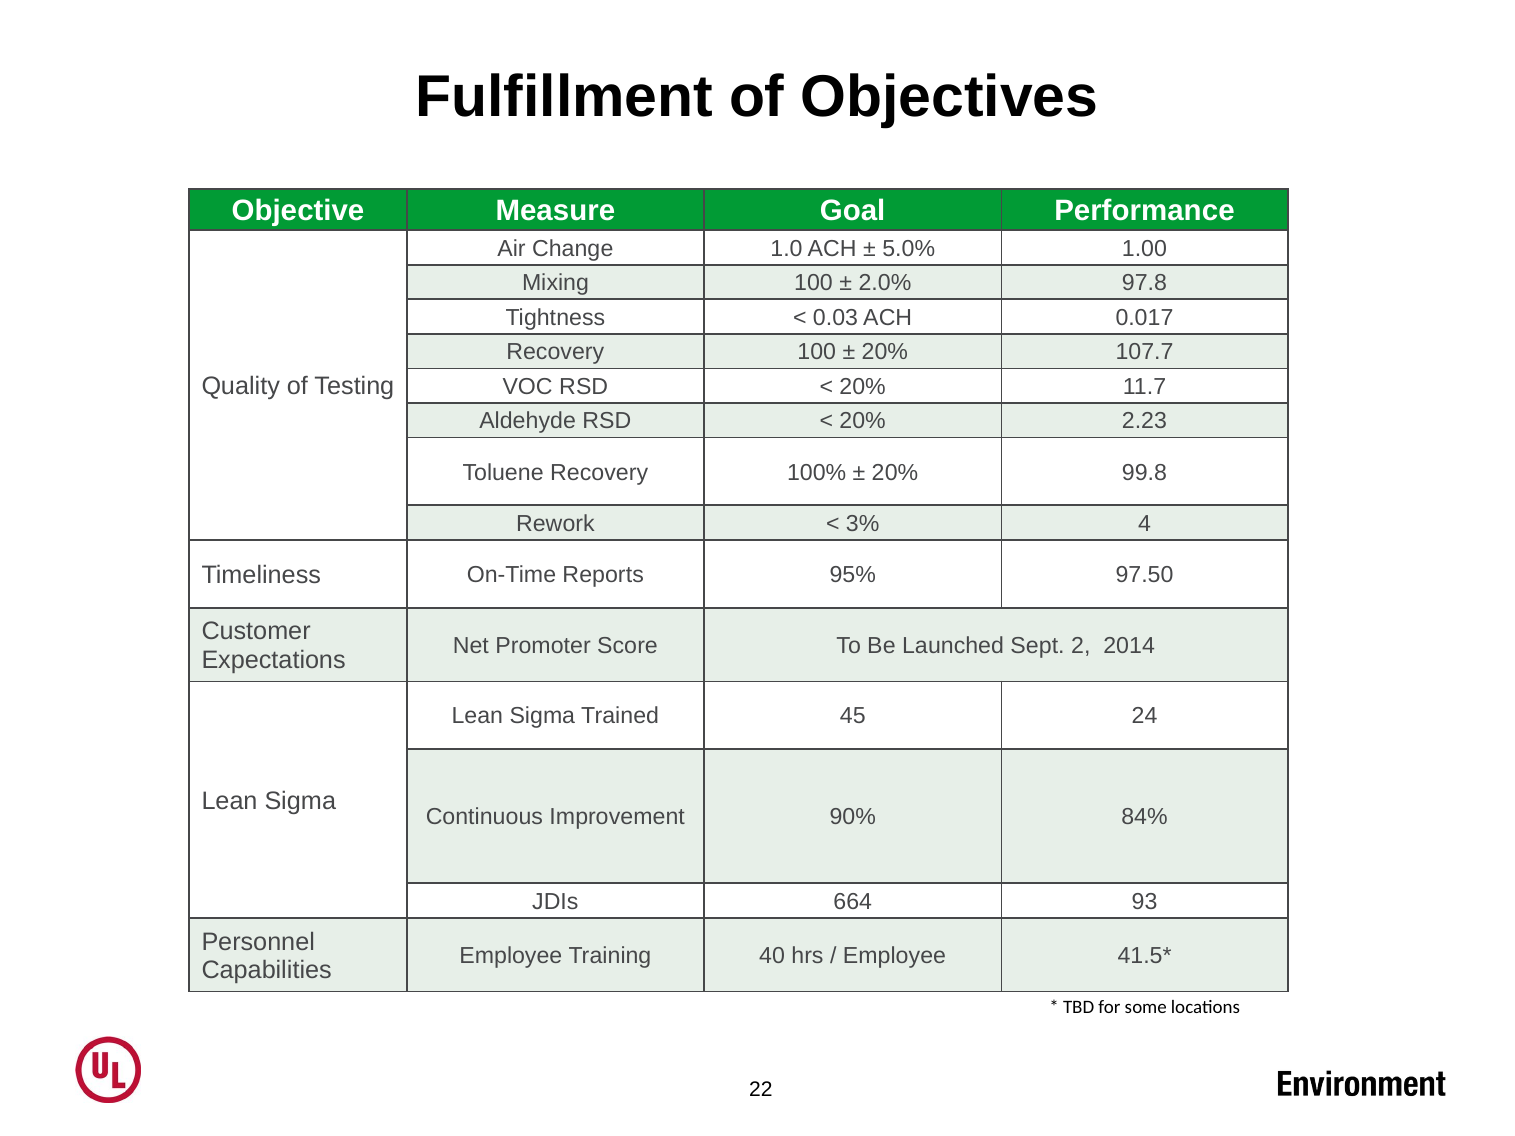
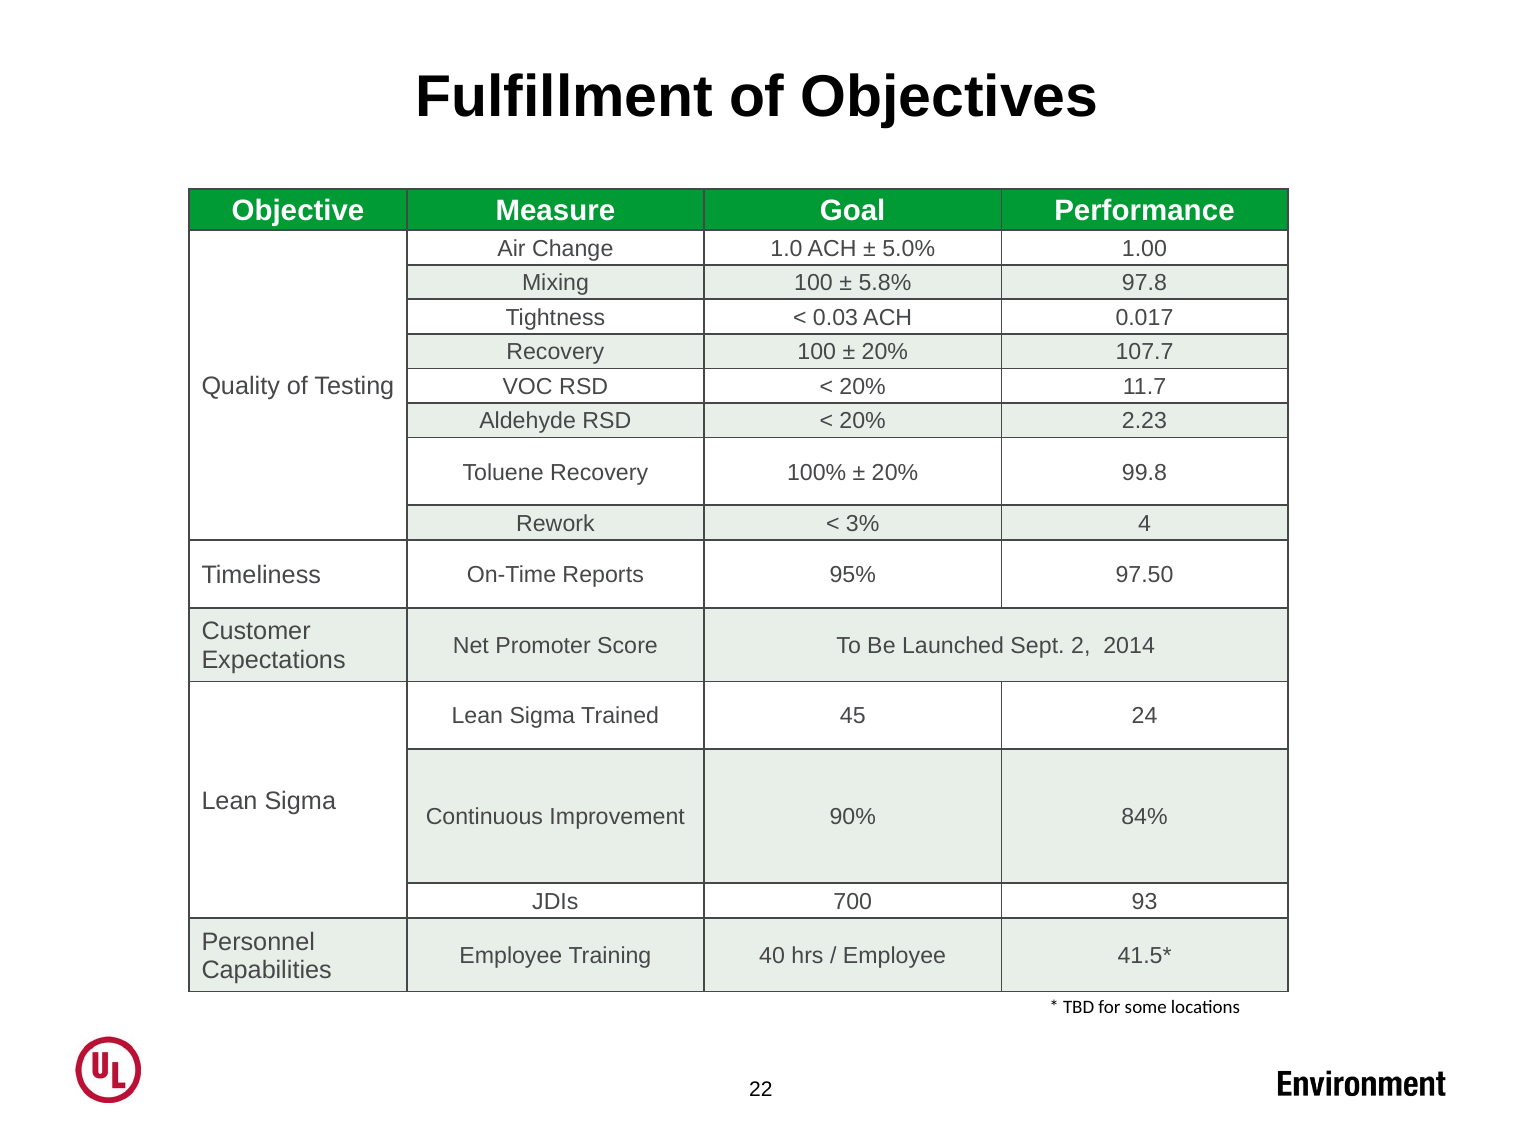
2.0%: 2.0% -> 5.8% (885, 283)
664: 664 -> 700 (853, 902)
